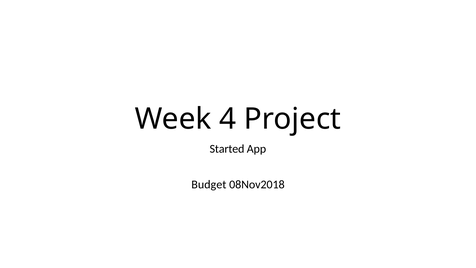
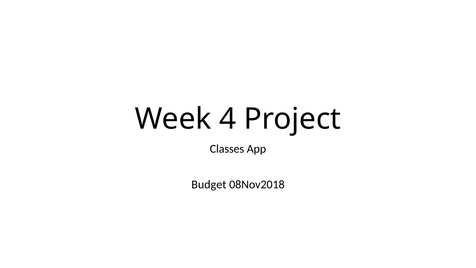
Started: Started -> Classes (227, 149)
